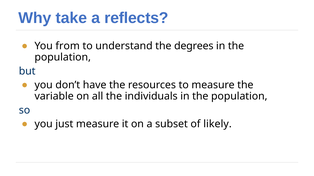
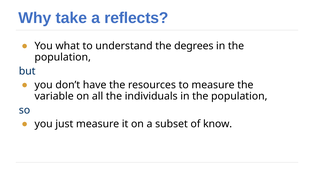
from: from -> what (68, 46)
likely: likely -> know (218, 124)
